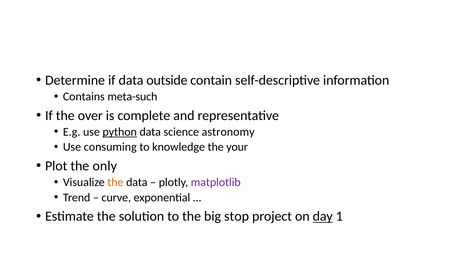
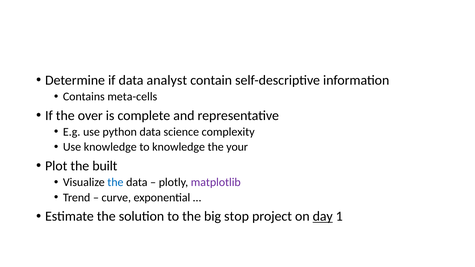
outside: outside -> analyst (167, 80)
meta-such: meta-such -> meta-cells (132, 97)
python underline: present -> none (120, 132)
astronomy: astronomy -> complexity (228, 132)
Use consuming: consuming -> knowledge (110, 147)
only: only -> built (105, 166)
the colour: orange -> blue (115, 182)
